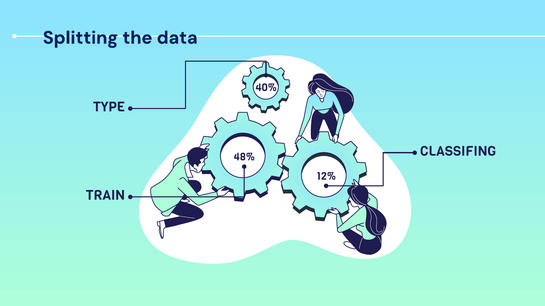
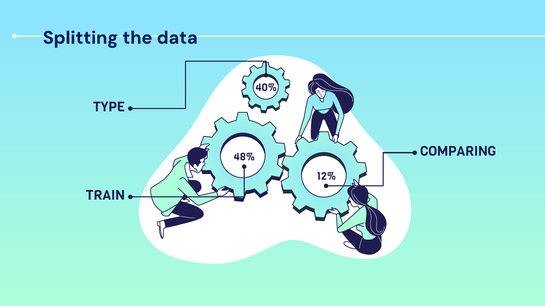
CLASSIFING: CLASSIFING -> COMPARING (458, 152)
